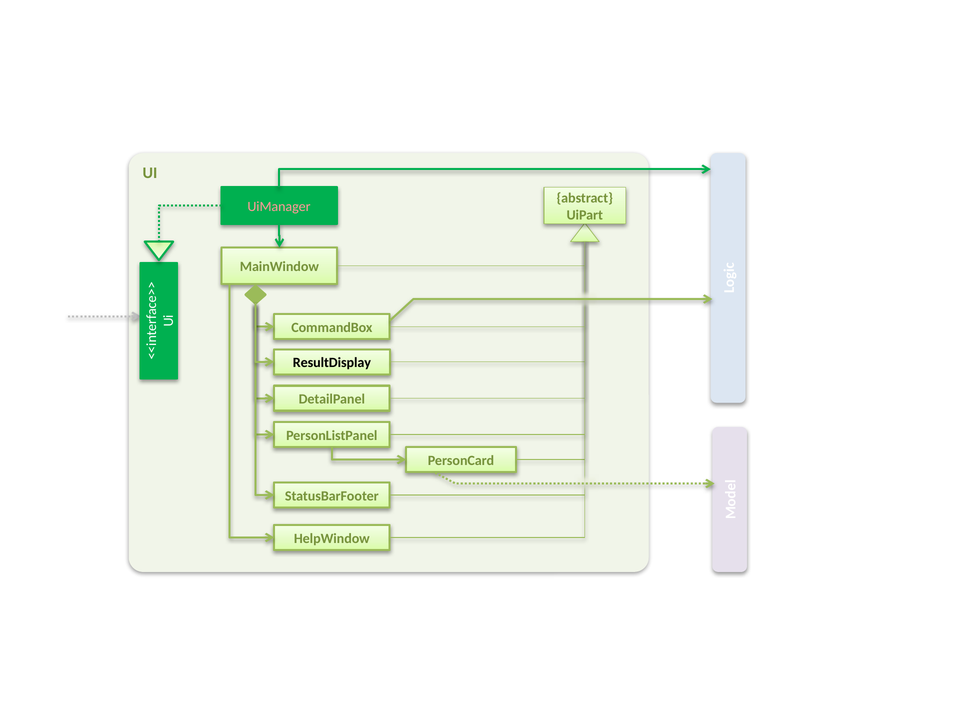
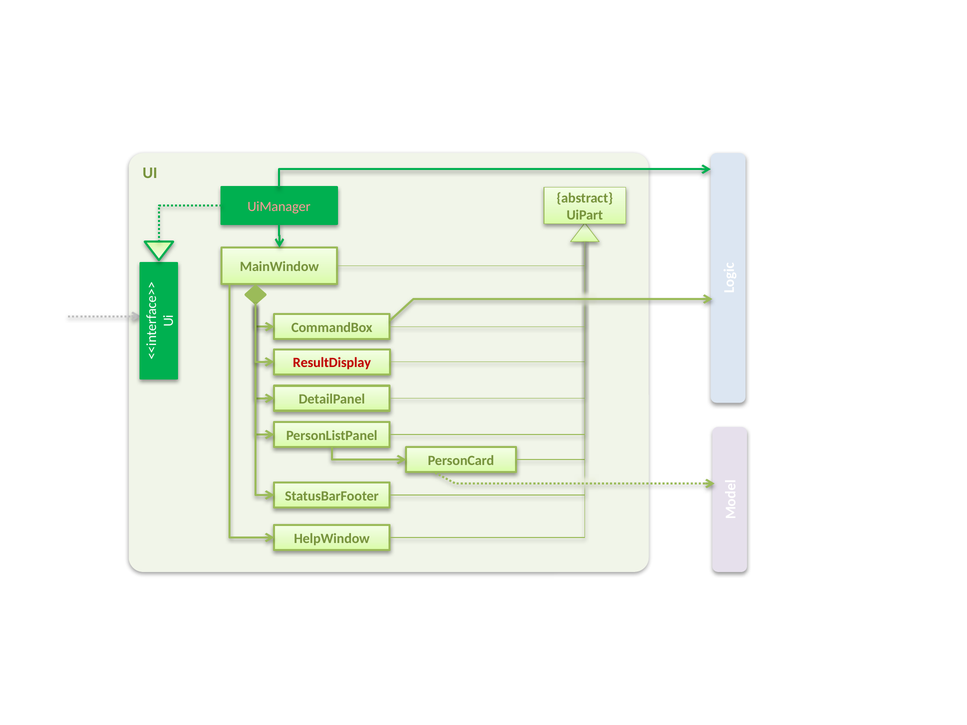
ResultDisplay colour: black -> red (332, 363)
